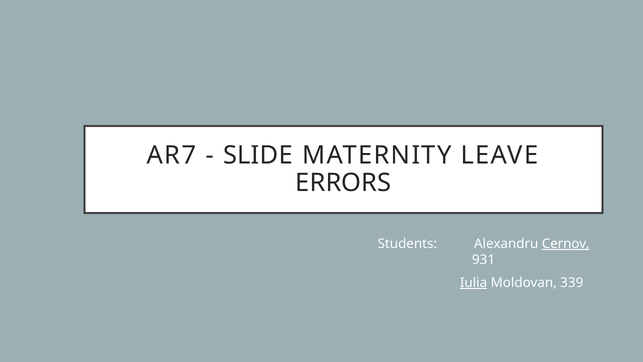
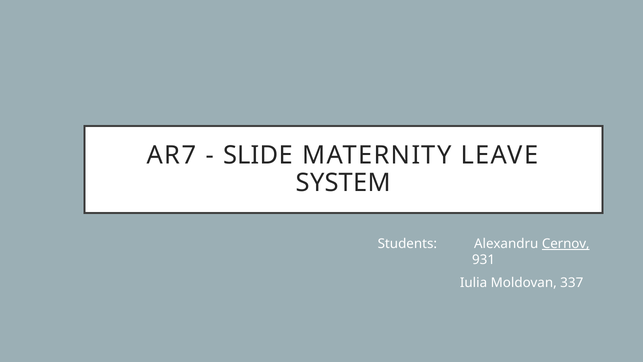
ERRORS: ERRORS -> SYSTEM (343, 183)
Iulia underline: present -> none (474, 282)
339: 339 -> 337 (572, 282)
